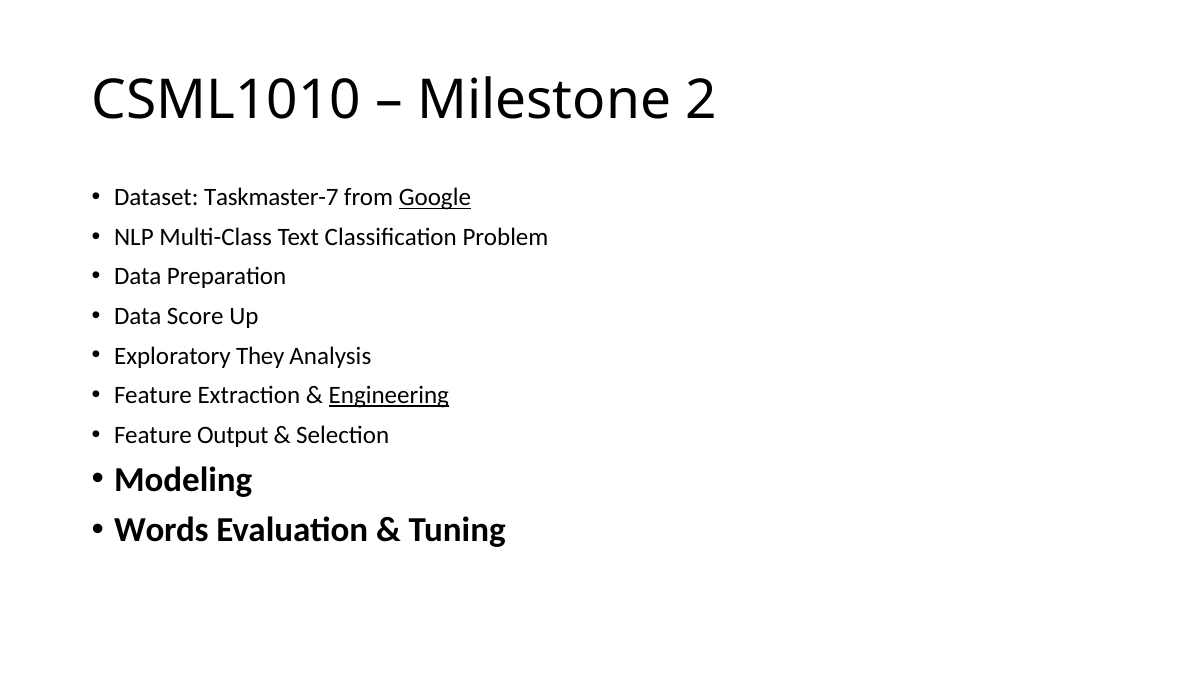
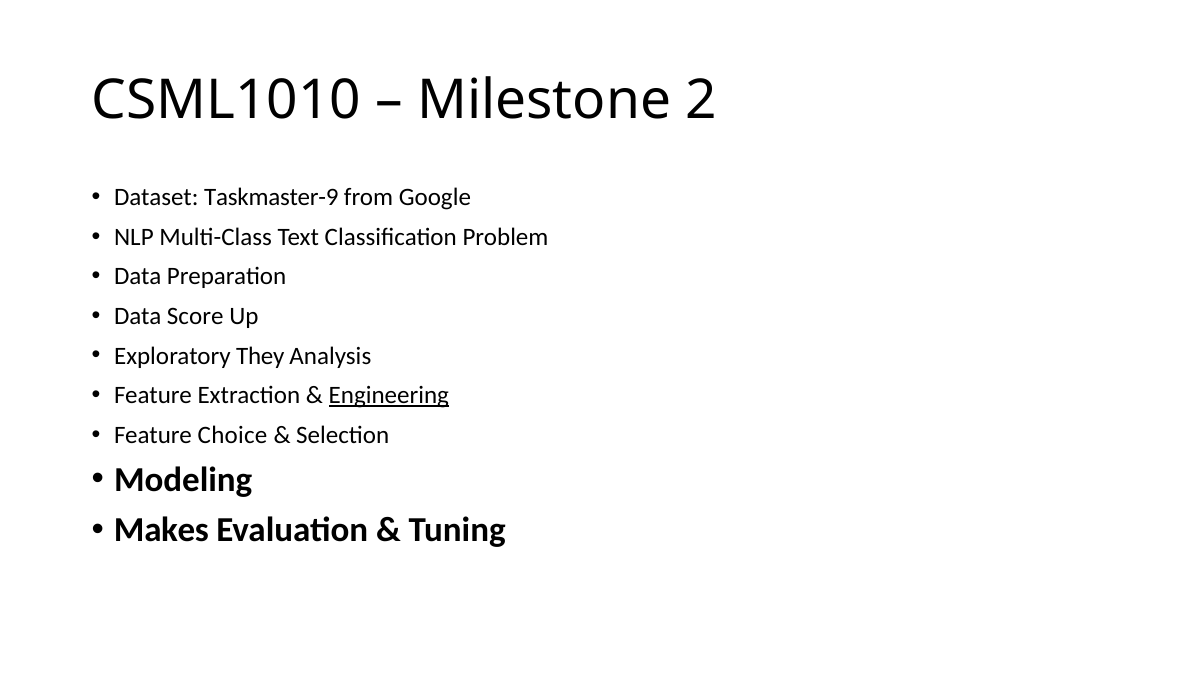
Taskmaster-7: Taskmaster-7 -> Taskmaster-9 (271, 198)
Google underline: present -> none (435, 198)
Output: Output -> Choice (233, 435)
Words: Words -> Makes (161, 530)
